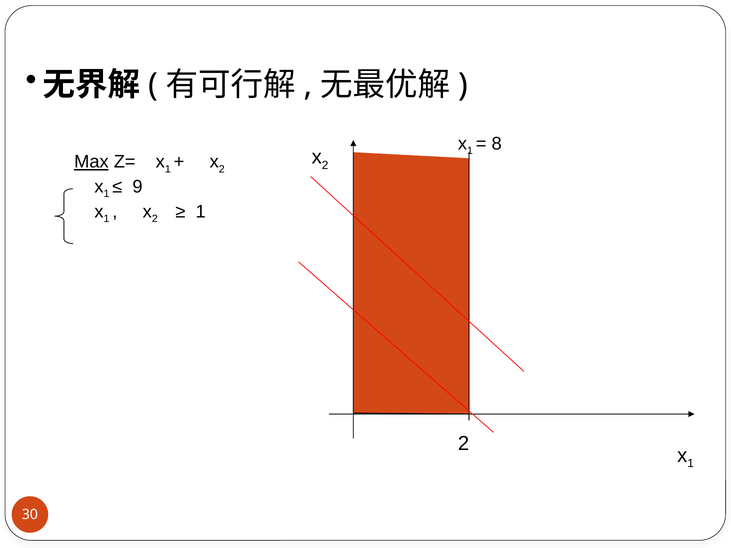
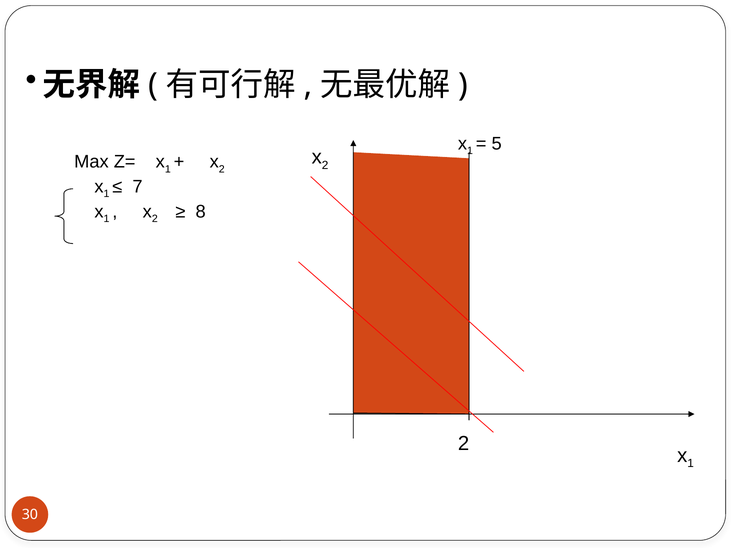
8: 8 -> 5 (497, 144)
Max underline: present -> none (91, 162)
9: 9 -> 7 (138, 187)
1: 1 -> 8 (201, 212)
